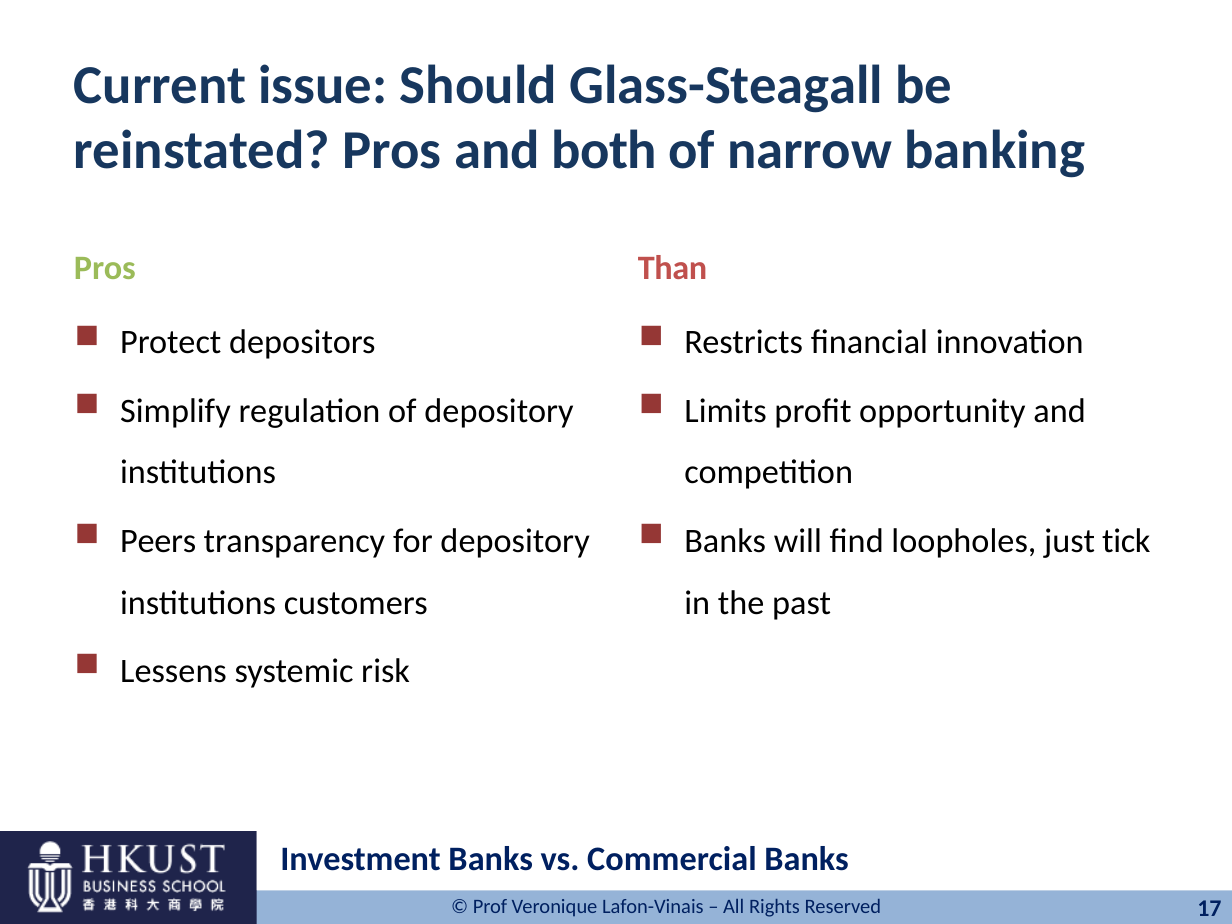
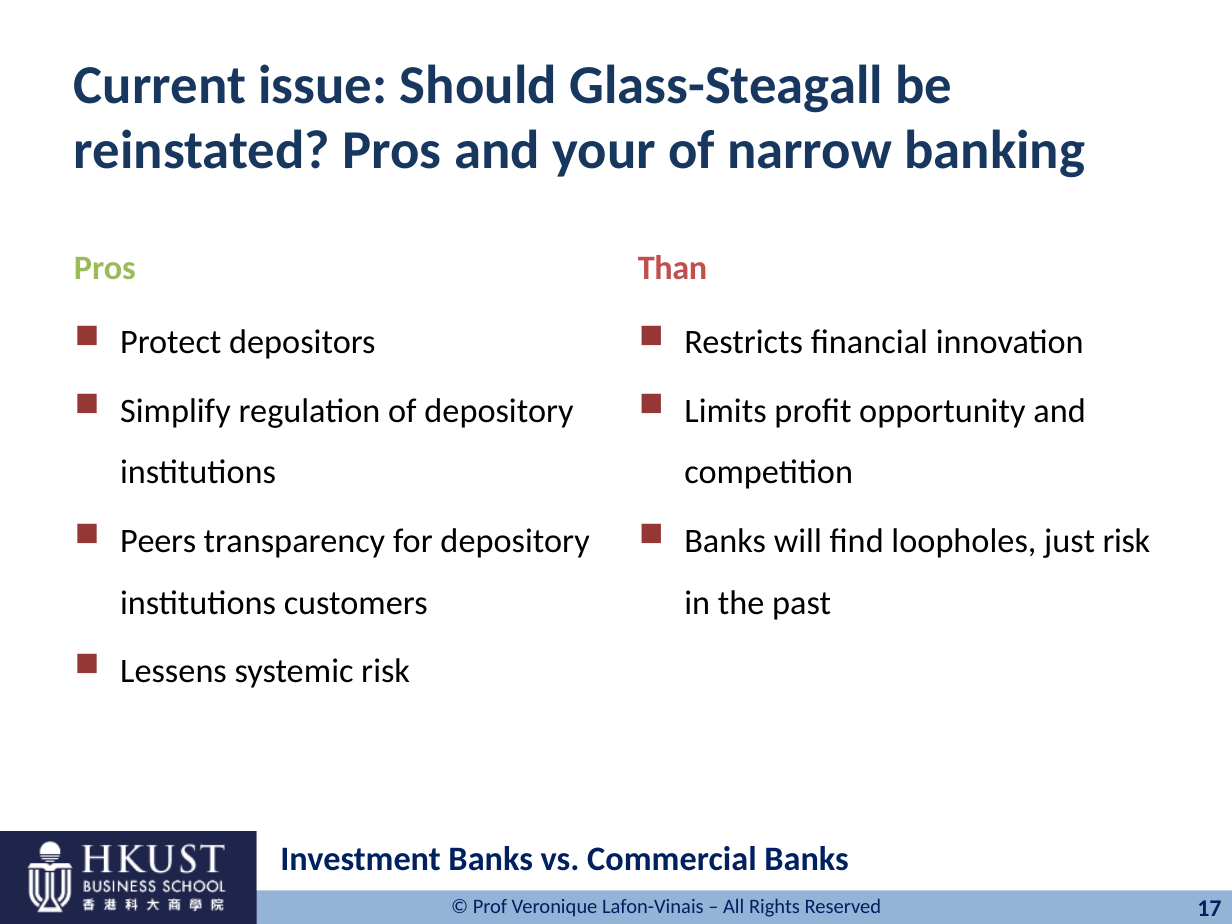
both: both -> your (604, 151)
just tick: tick -> risk (1126, 541)
